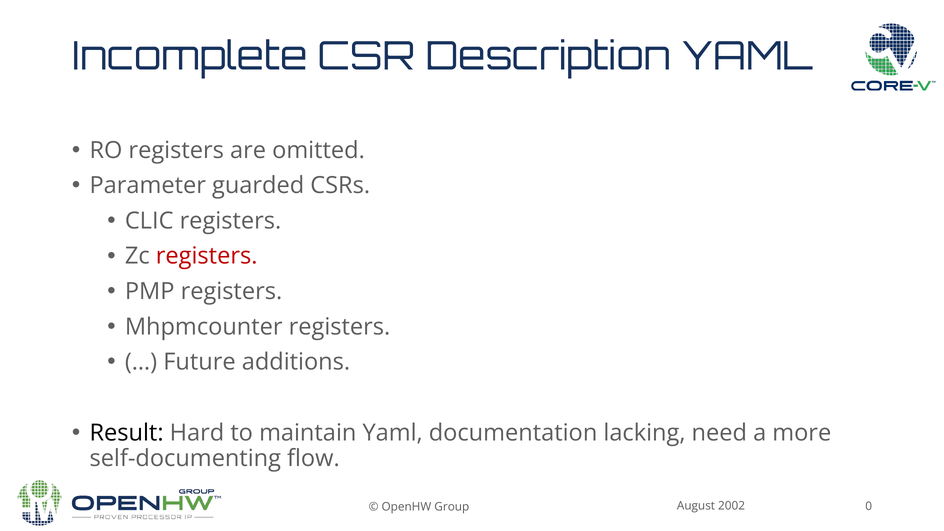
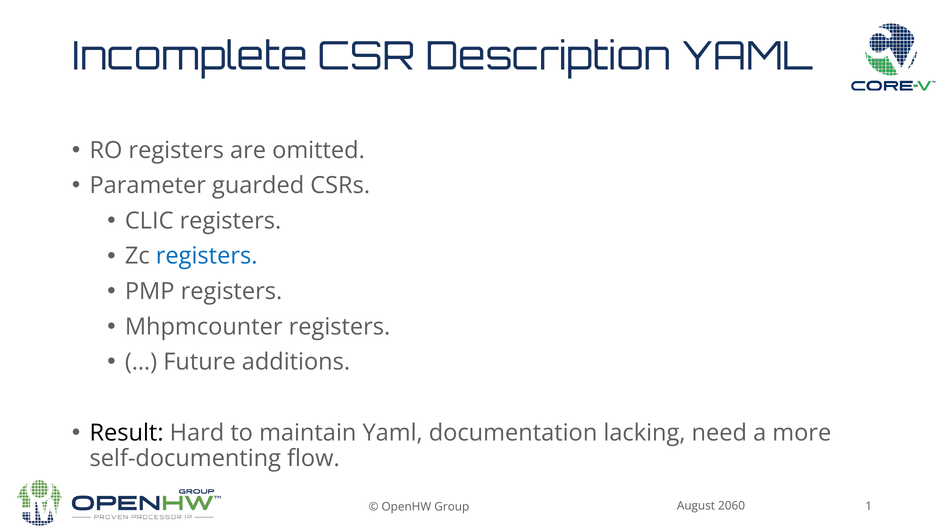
registers colour: red -> blue (207, 256)
2002: 2002 -> 2060 (732, 506)
0: 0 -> 1 (869, 506)
